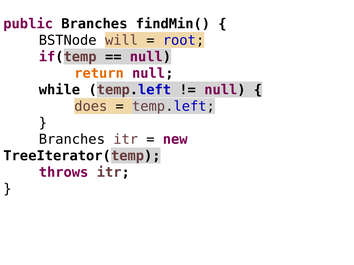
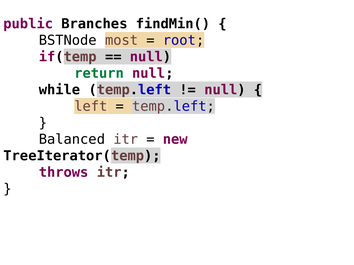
will: will -> most (122, 40)
return colour: orange -> green (99, 73)
does: does -> left (91, 106)
Branches: Branches -> Balanced (72, 140)
